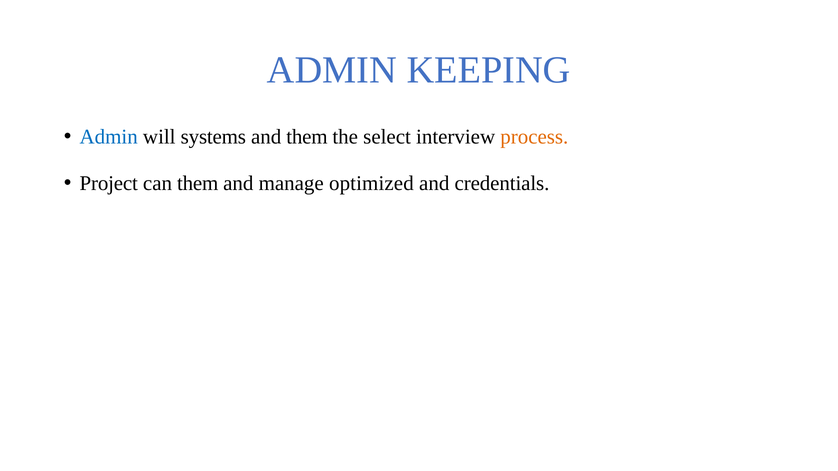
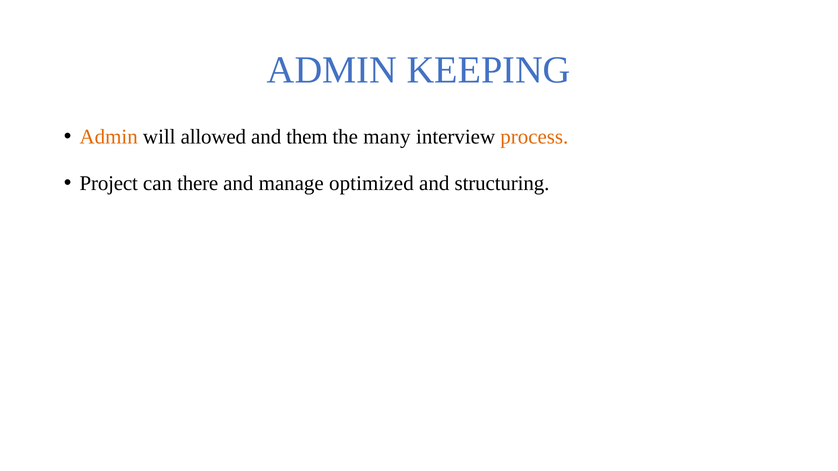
Admin colour: blue -> orange (109, 137)
systems: systems -> allowed (213, 137)
select: select -> many (387, 137)
can them: them -> there (198, 184)
credentials: credentials -> structuring (502, 184)
